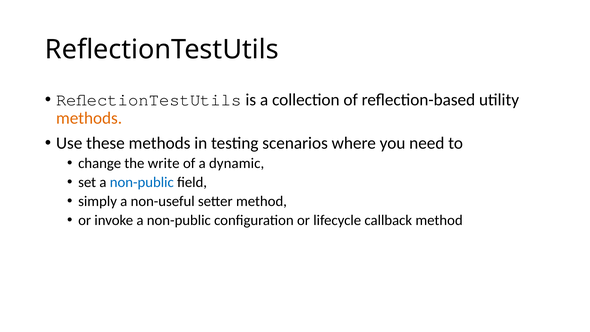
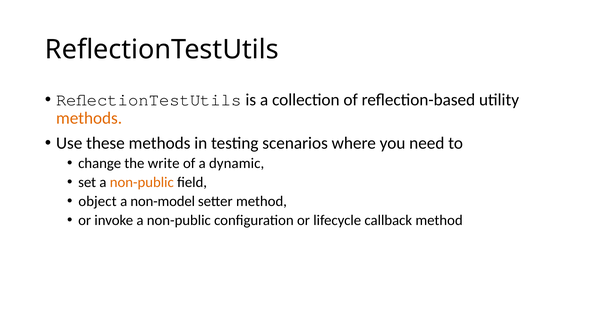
non-public colour: blue -> orange (142, 182)
simply: simply -> object (97, 201)
non-useful: non-useful -> non-model (163, 201)
